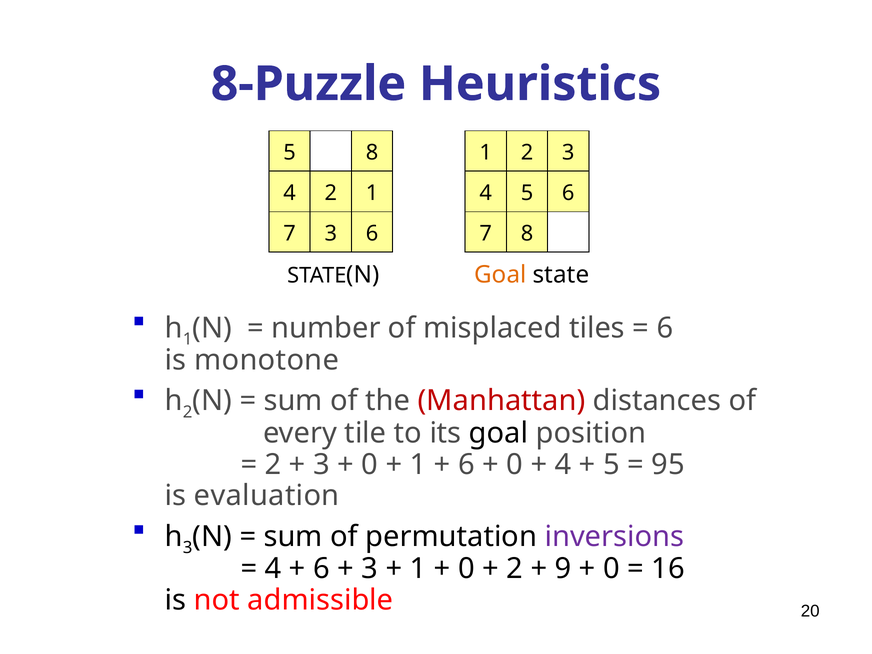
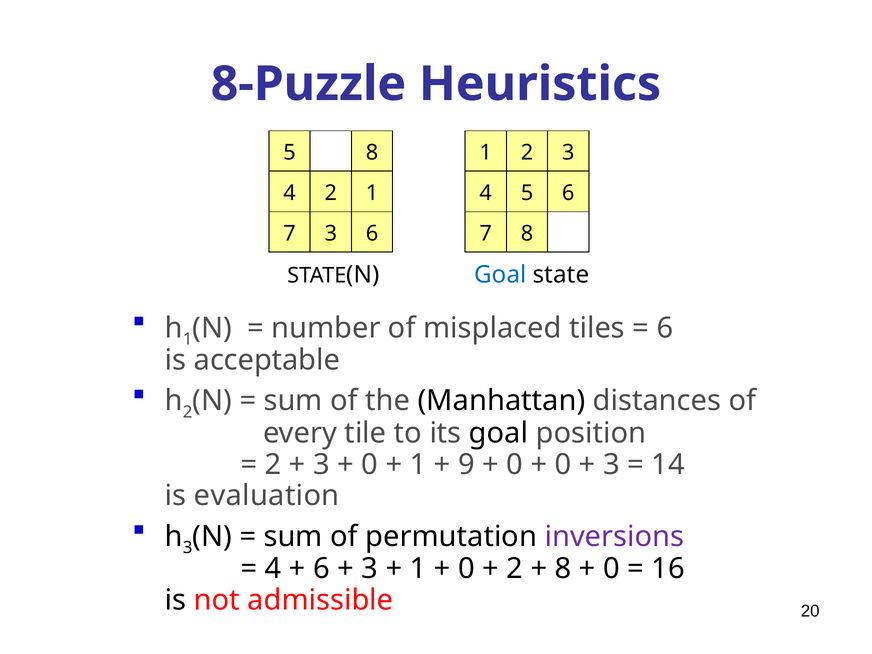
Goal colour: orange -> blue (500, 275)
monotone: monotone -> acceptable (267, 360)
Manhattan colour: red -> black (502, 401)
6: 6 -> 9 (466, 464)
4: 4 -> 0 (563, 464)
5: 5 -> 3 (611, 464)
95: 95 -> 14 (668, 464)
9: 9 -> 8 (563, 569)
